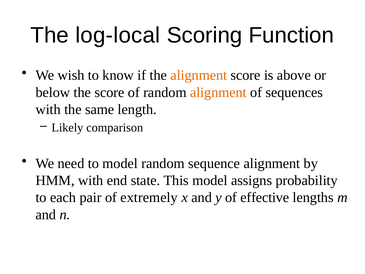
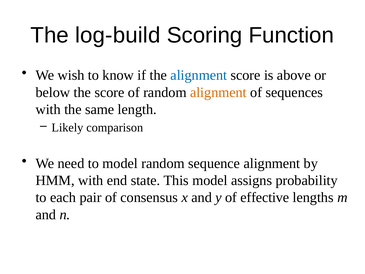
log-local: log-local -> log-build (118, 35)
alignment colour: orange -> blue (199, 75)
extremely: extremely -> consensus (149, 197)
